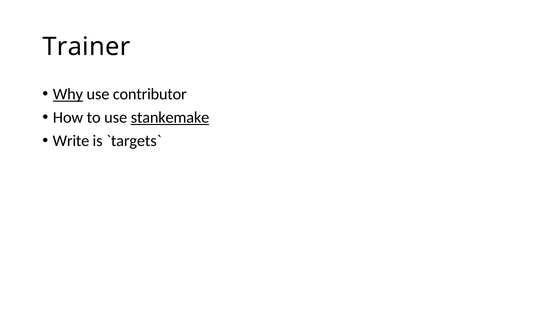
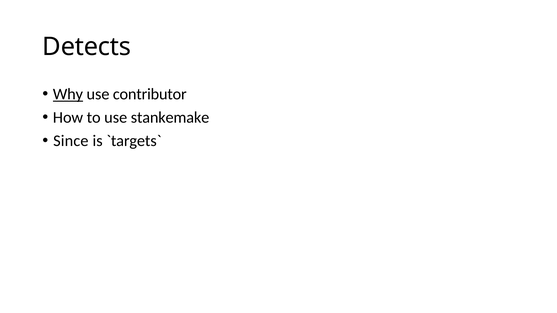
Trainer: Trainer -> Detects (87, 47)
stankemake underline: present -> none (170, 118)
Write: Write -> Since (71, 141)
